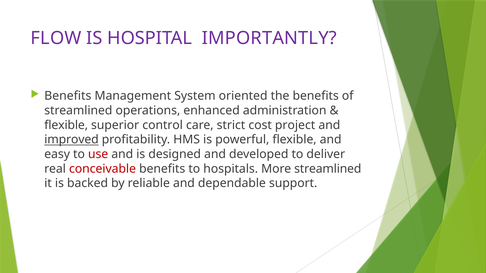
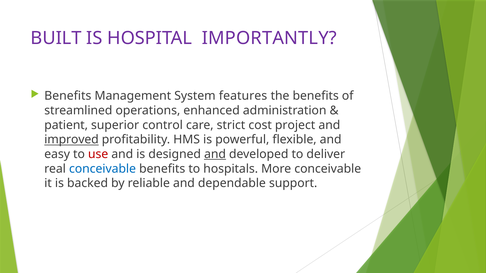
FLOW: FLOW -> BUILT (56, 38)
oriented: oriented -> features (243, 96)
flexible: flexible -> patient (66, 125)
and underline: none -> present (215, 154)
conceivable colour: red -> blue (102, 169)
More streamlined: streamlined -> conceivable (328, 169)
